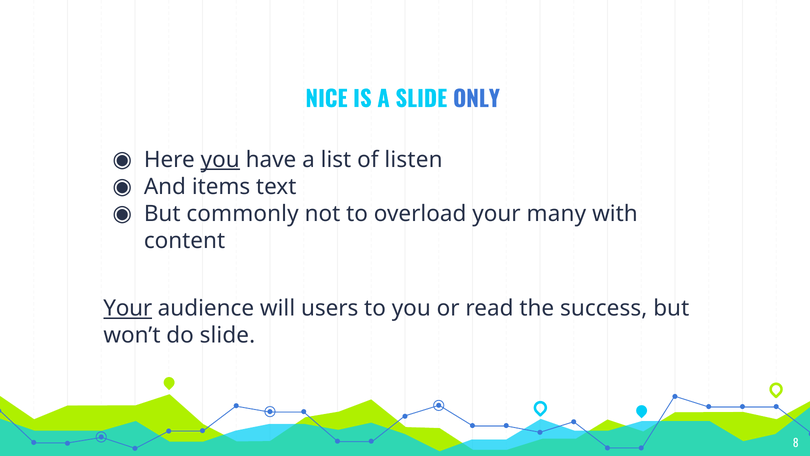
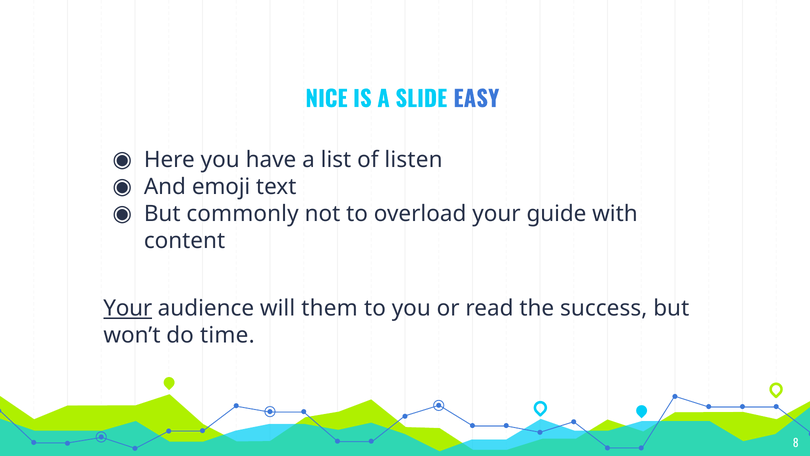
ONLY: ONLY -> EASY (476, 99)
you underline: present -> none (220, 160)
items: items -> emoji (221, 187)
many: many -> guide (556, 214)
users: users -> them (330, 308)
do slide: slide -> time (227, 335)
